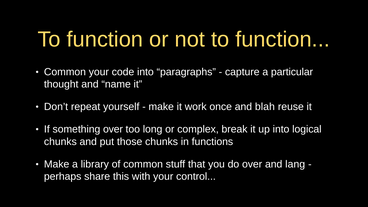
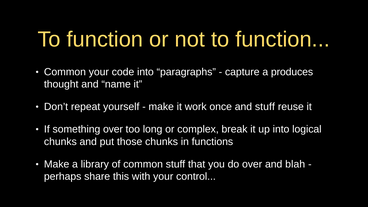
particular: particular -> produces (292, 72)
and blah: blah -> stuff (265, 107)
lang: lang -> blah (295, 164)
